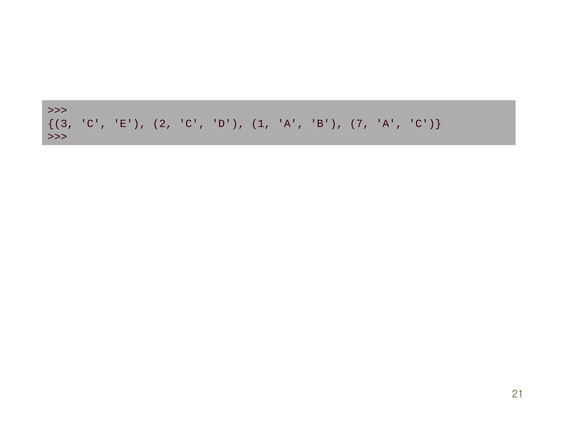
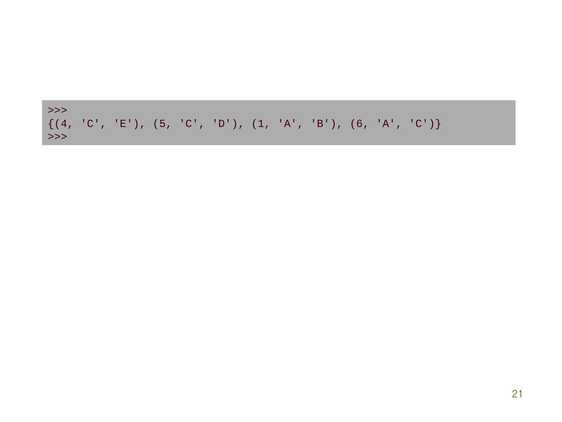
3: 3 -> 4 (61, 123)
2: 2 -> 5 (162, 123)
7: 7 -> 6 (360, 123)
